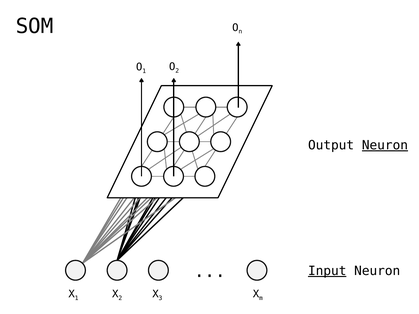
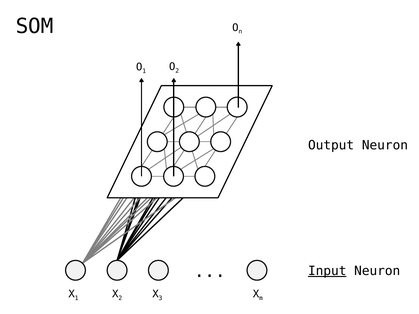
Neuron underline: present -> none (385, 145)
